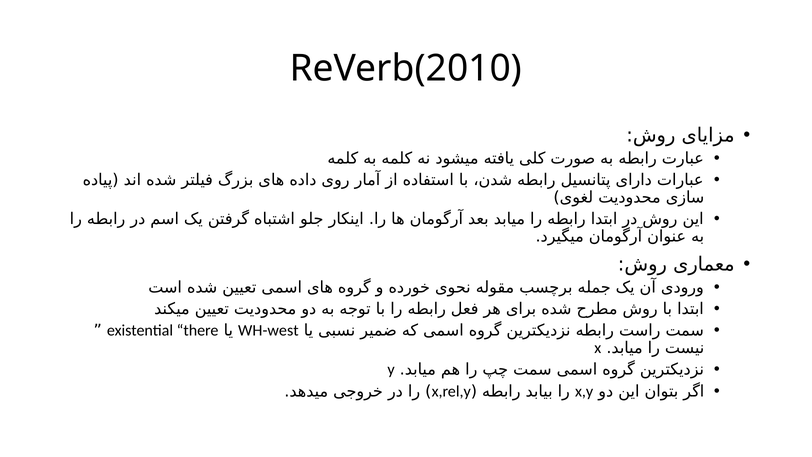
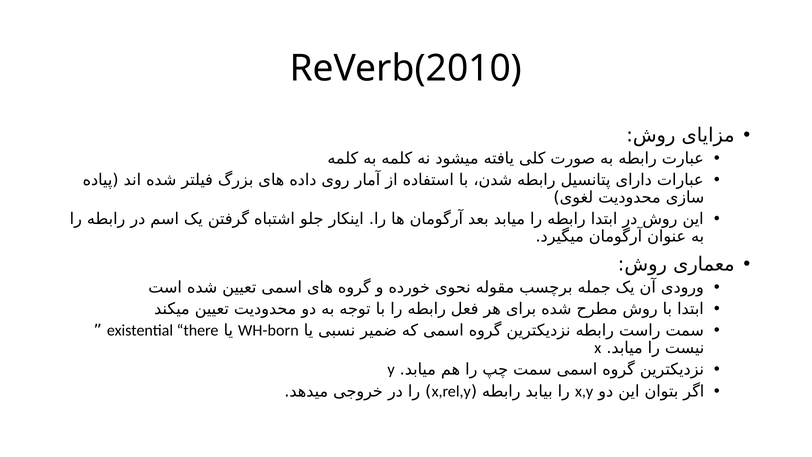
WH-west: WH-west -> WH-born (268, 331)
